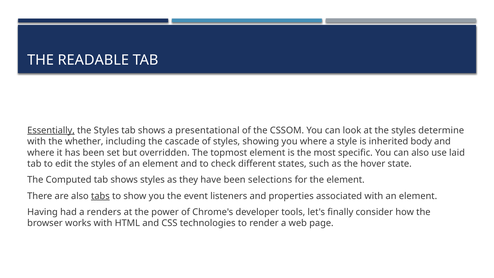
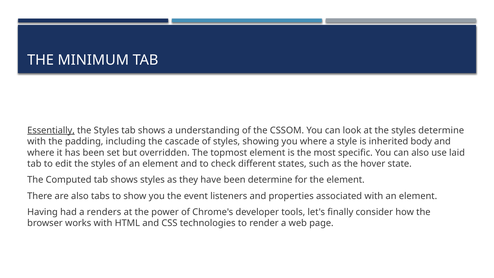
READABLE: READABLE -> MINIMUM (93, 60)
presentational: presentational -> understanding (207, 130)
whether: whether -> padding (84, 142)
been selections: selections -> determine (270, 180)
tabs underline: present -> none (100, 196)
